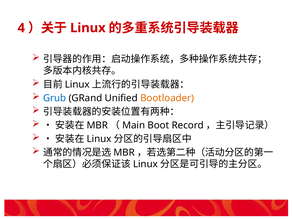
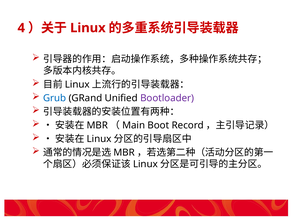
Bootloader colour: orange -> purple (167, 98)
